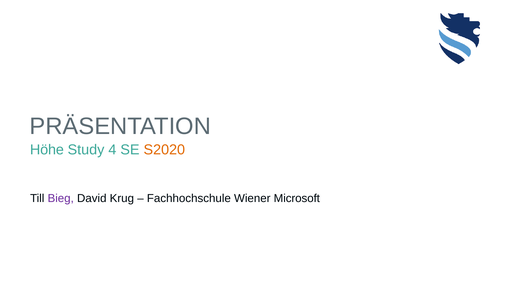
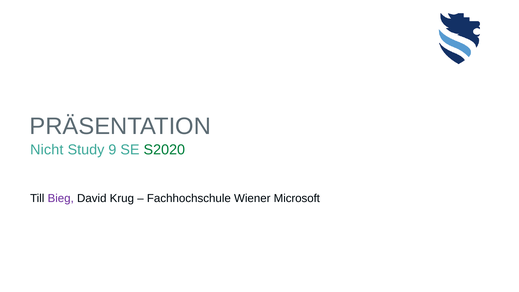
Höhe: Höhe -> Nicht (47, 150)
4: 4 -> 9 (112, 150)
S2020 colour: orange -> green (164, 150)
